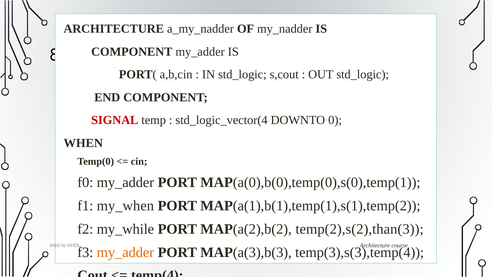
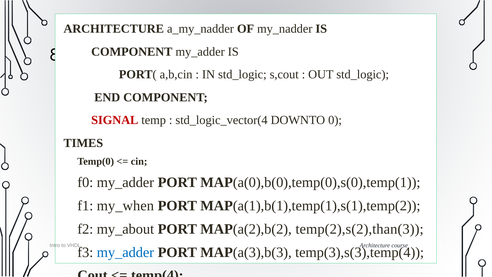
WHEN: WHEN -> TIMES (83, 143)
my_while: my_while -> my_about (125, 229)
my_adder colour: orange -> blue (125, 252)
